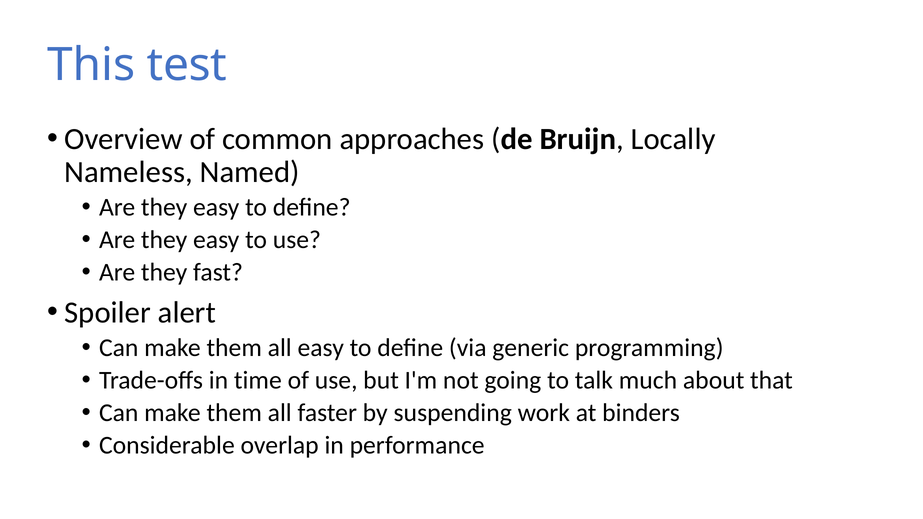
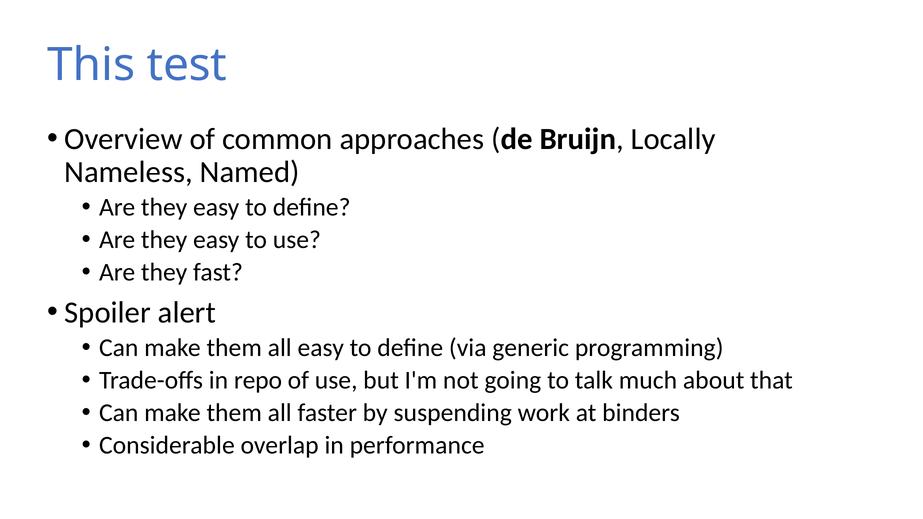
time: time -> repo (258, 381)
